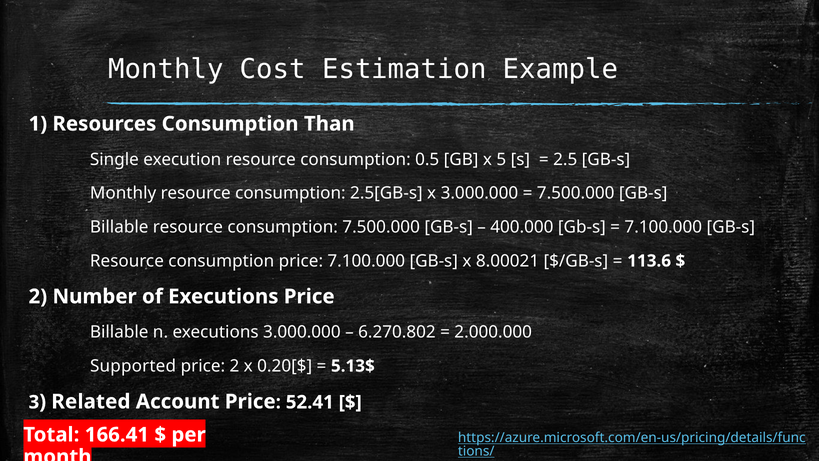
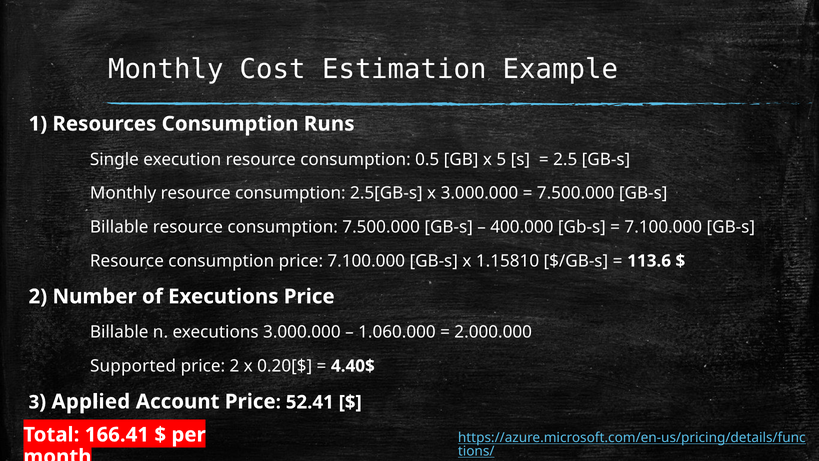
Than: Than -> Runs (329, 124)
8.00021: 8.00021 -> 1.15810 (508, 261)
6.270.802: 6.270.802 -> 1.060.000 (397, 332)
5.13$: 5.13$ -> 4.40$ (353, 366)
Related: Related -> Applied (91, 401)
